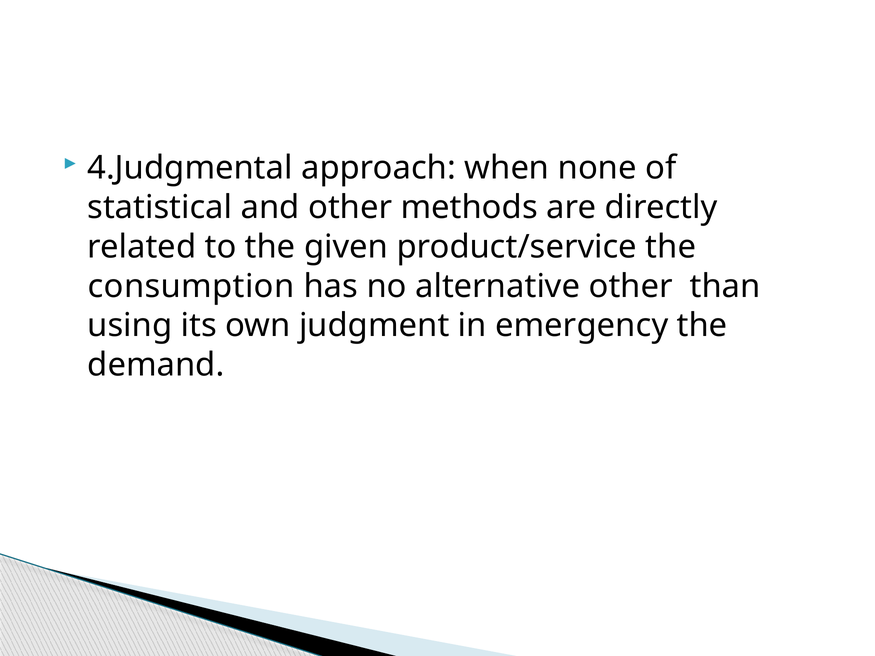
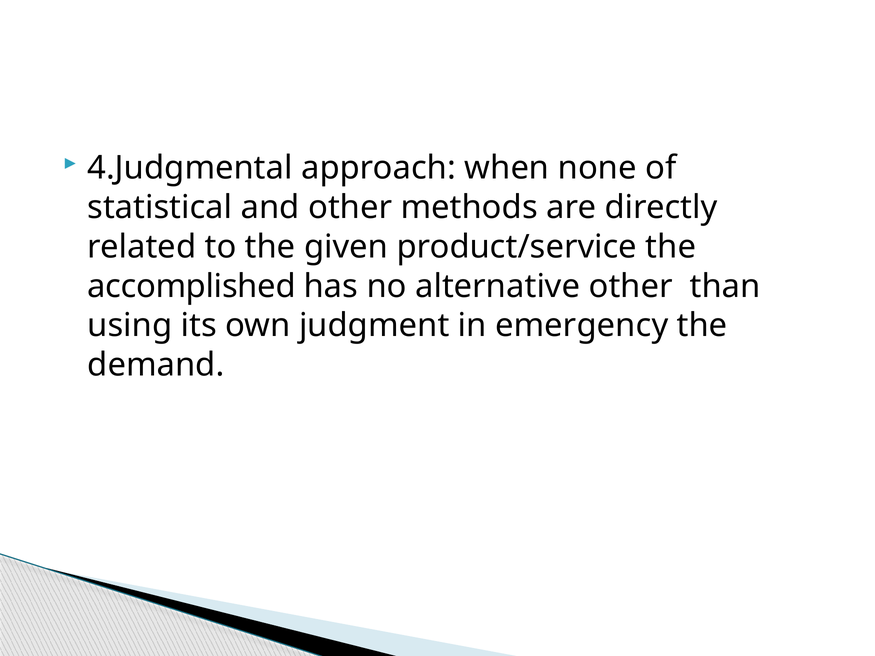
consumption: consumption -> accomplished (191, 286)
